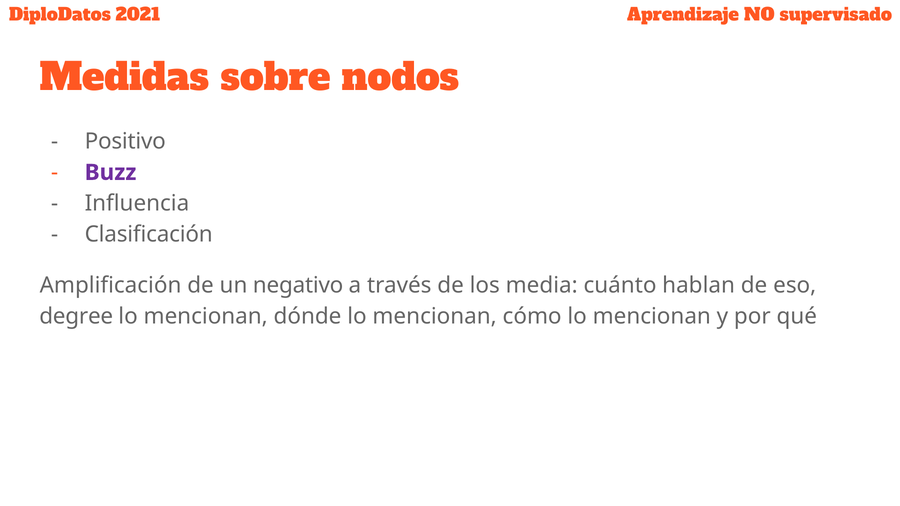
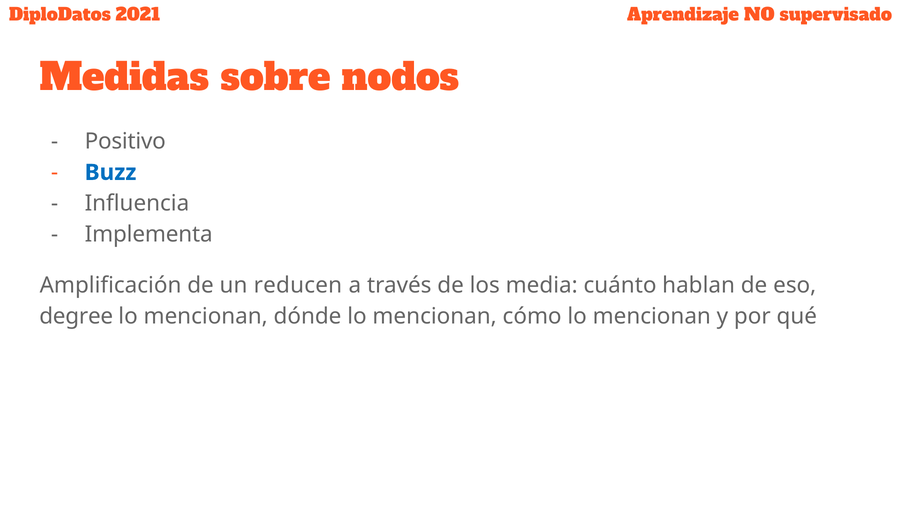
Buzz colour: purple -> blue (111, 173)
Clasificación: Clasificación -> Implementa (149, 235)
negativo: negativo -> reducen (298, 286)
